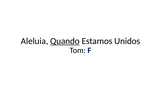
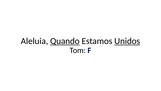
Unidos underline: none -> present (127, 41)
